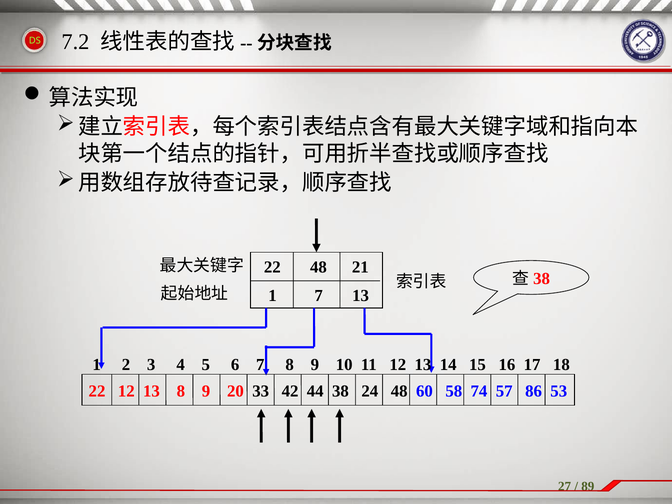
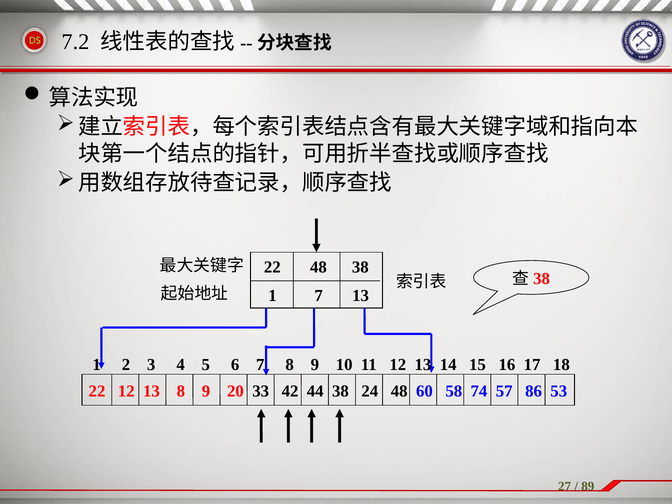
48 21: 21 -> 38 (360, 267)
